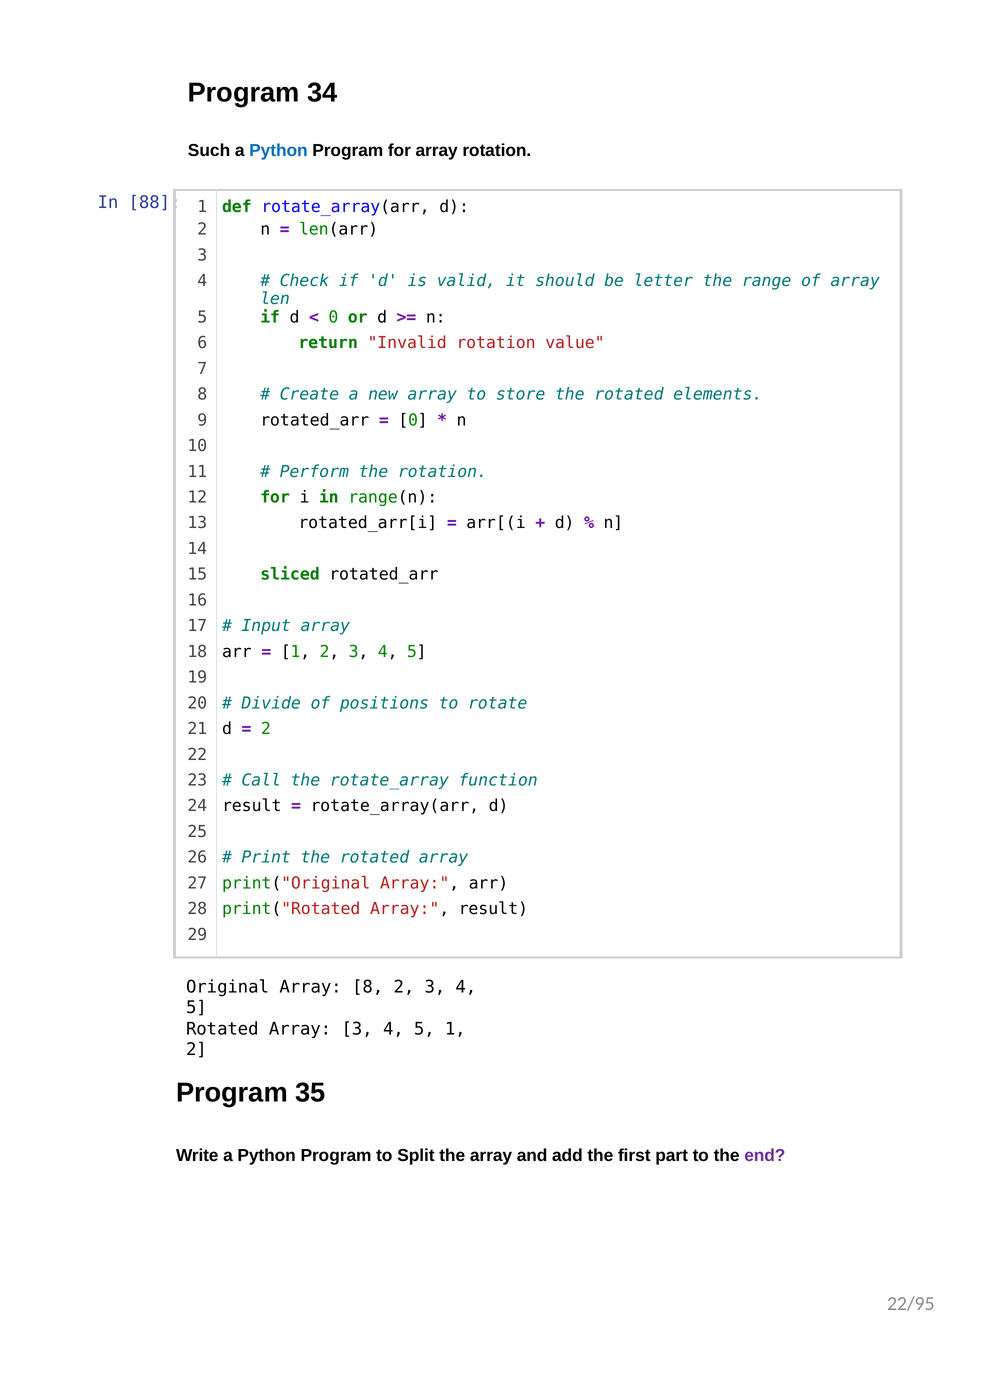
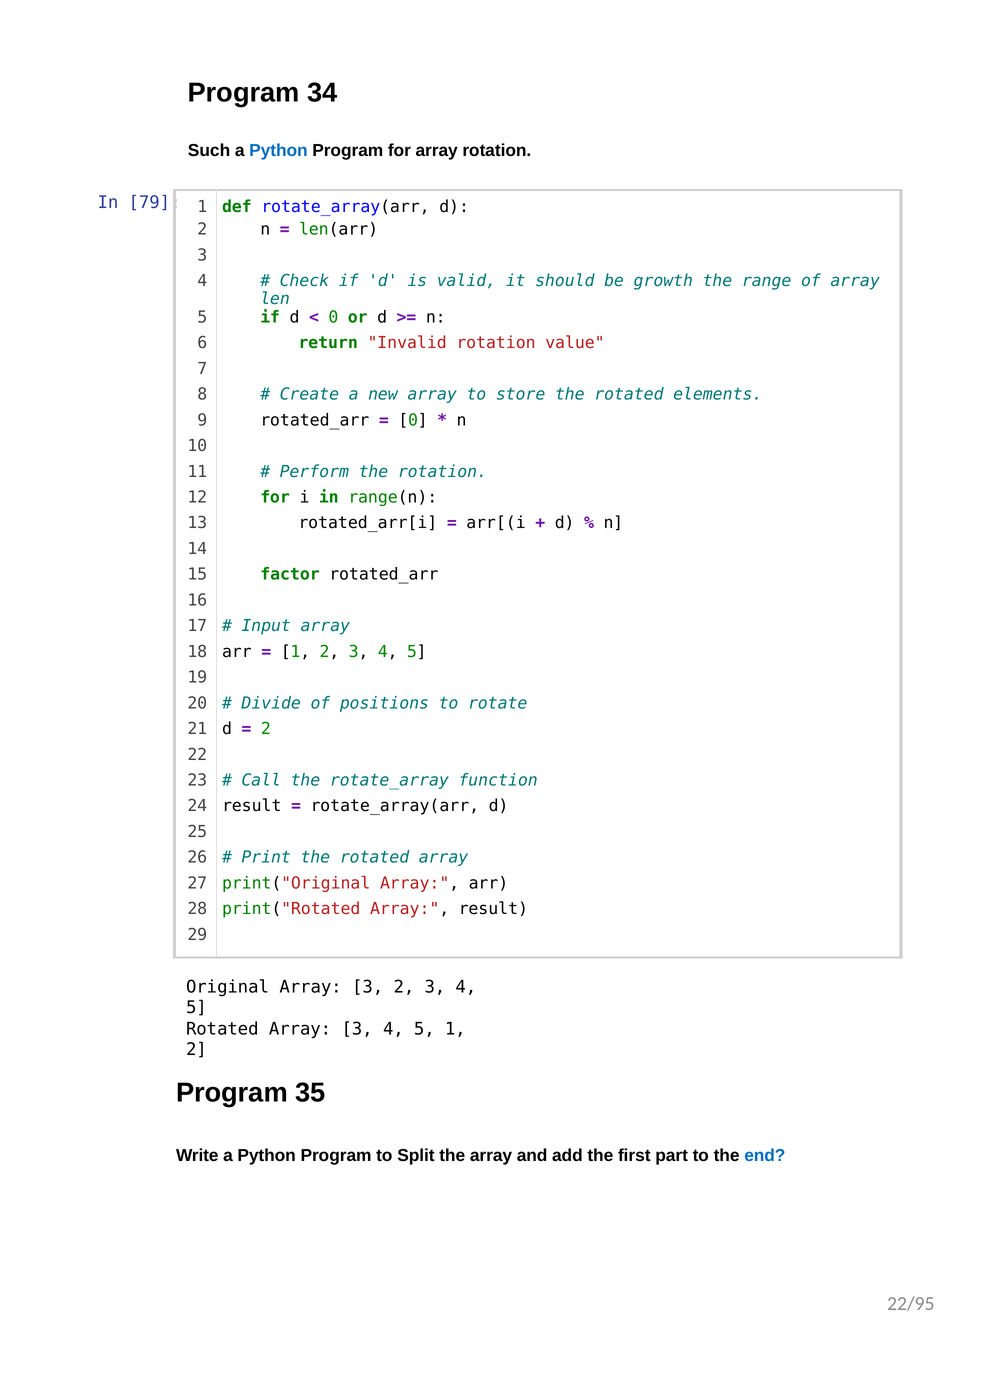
88: 88 -> 79 (155, 203)
letter: letter -> growth (663, 281)
sliced: sliced -> factor (290, 575)
Original Array 8: 8 -> 3 (368, 987)
end colour: purple -> blue (765, 1156)
